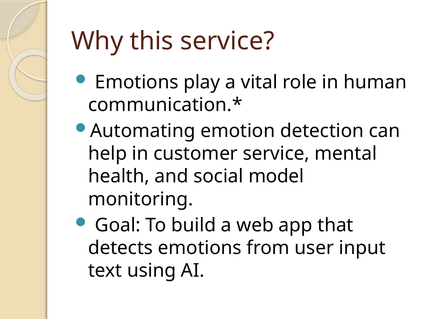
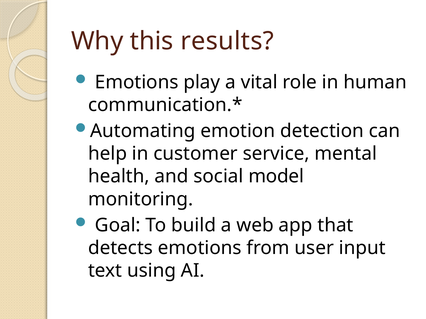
this service: service -> results (227, 41)
